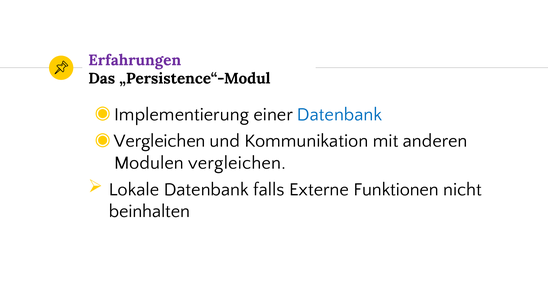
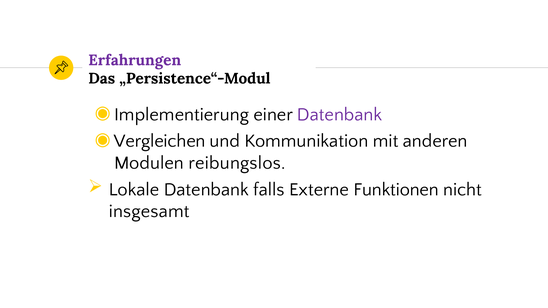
Datenbank colour: blue -> purple (340, 115)
Modulen vergleichen: vergleichen -> reibungslos (237, 163)
beinhalten: beinhalten -> insgesamt (149, 211)
